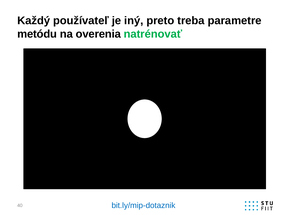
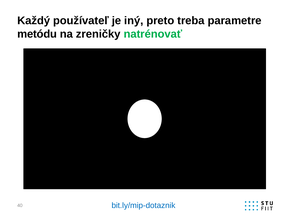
overenia: overenia -> zreničky (98, 34)
